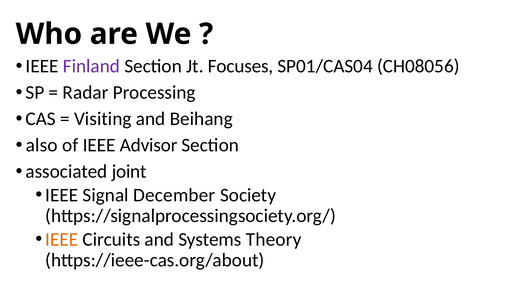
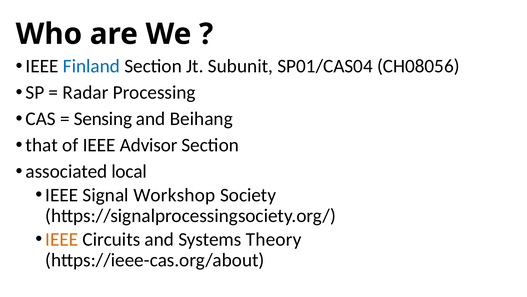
Finland colour: purple -> blue (91, 66)
Focuses: Focuses -> Subunit (240, 66)
Visiting: Visiting -> Sensing (103, 119)
also: also -> that (42, 145)
joint: joint -> local (129, 171)
December: December -> Workshop (174, 195)
